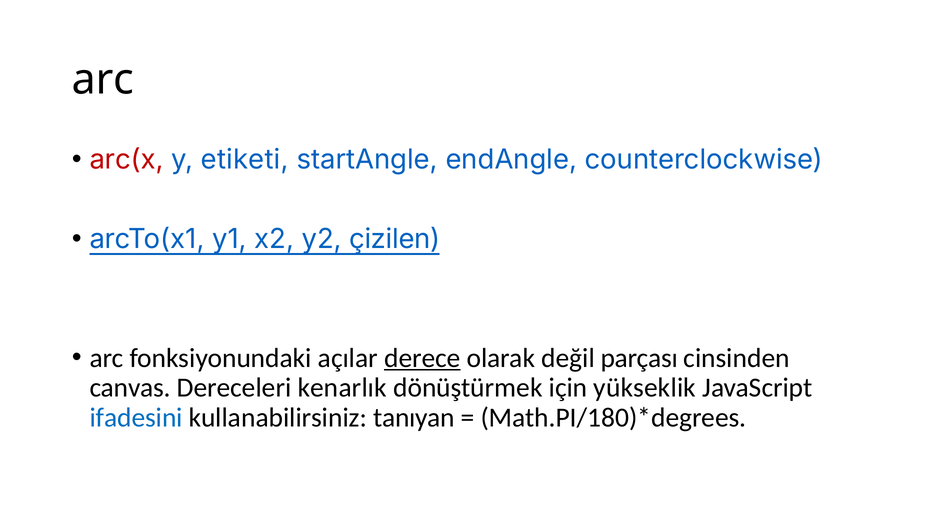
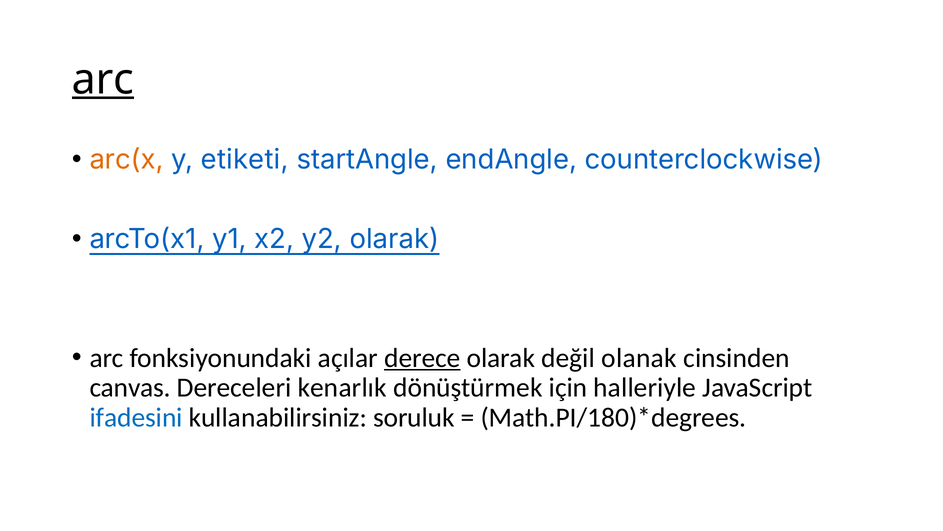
arc underline: none -> present (103, 79)
arc(x colour: red -> orange (127, 160)
y2 çizilen: çizilen -> olarak (395, 239)
parçası: parçası -> olanak (639, 358)
yükseklik: yükseklik -> halleriyle (645, 387)
tanıyan: tanıyan -> soruluk (414, 417)
